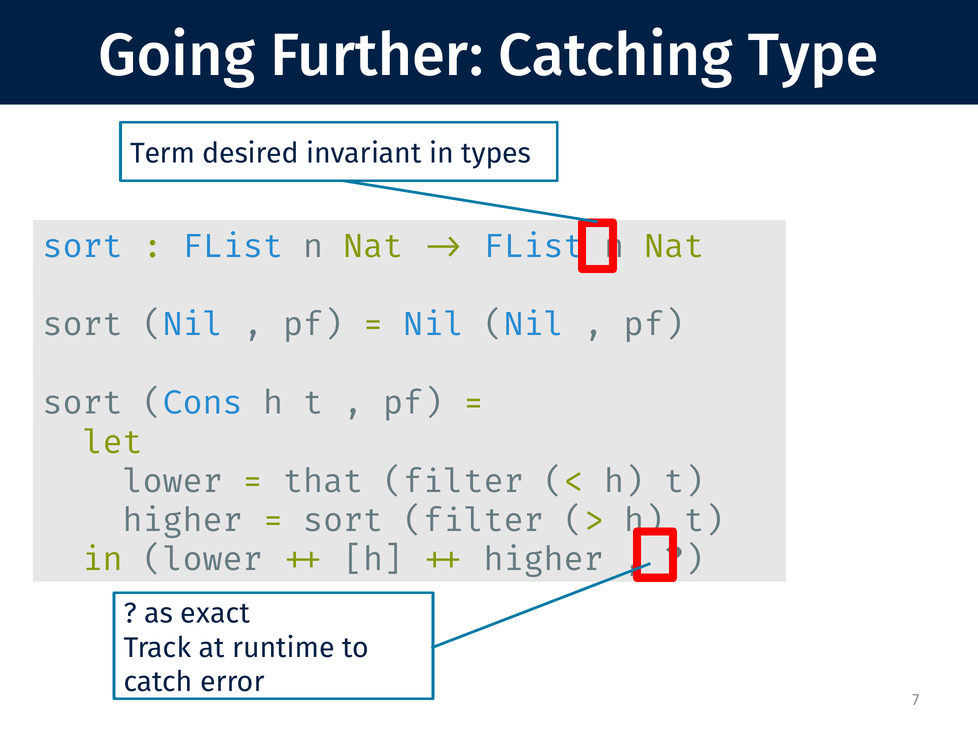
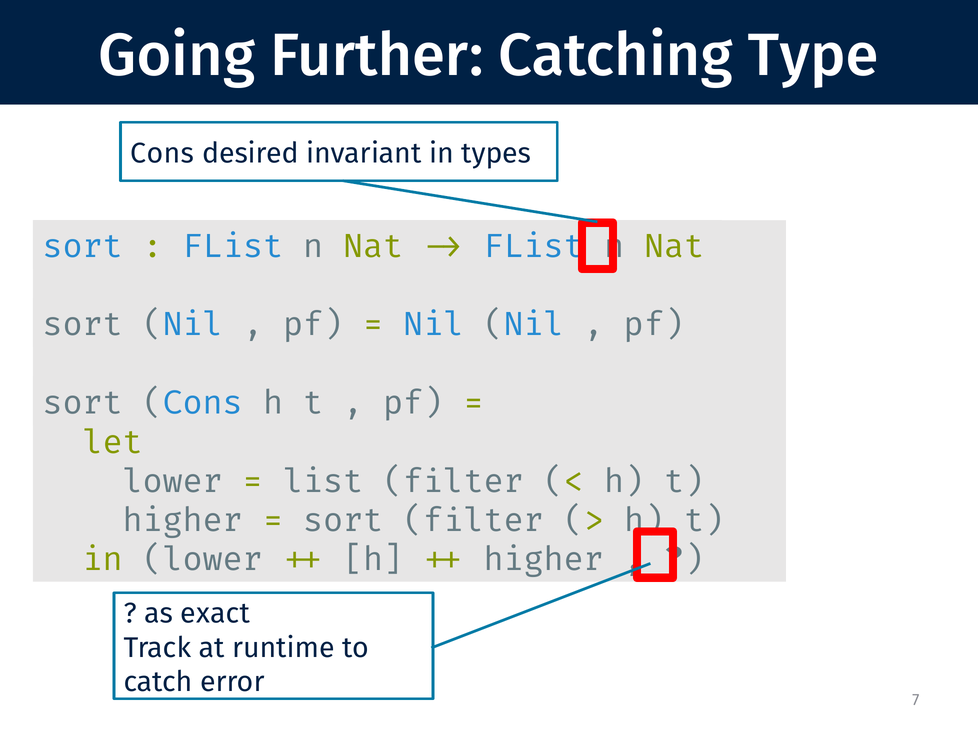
Term: Term -> Cons (162, 154)
that: that -> list (323, 482)
